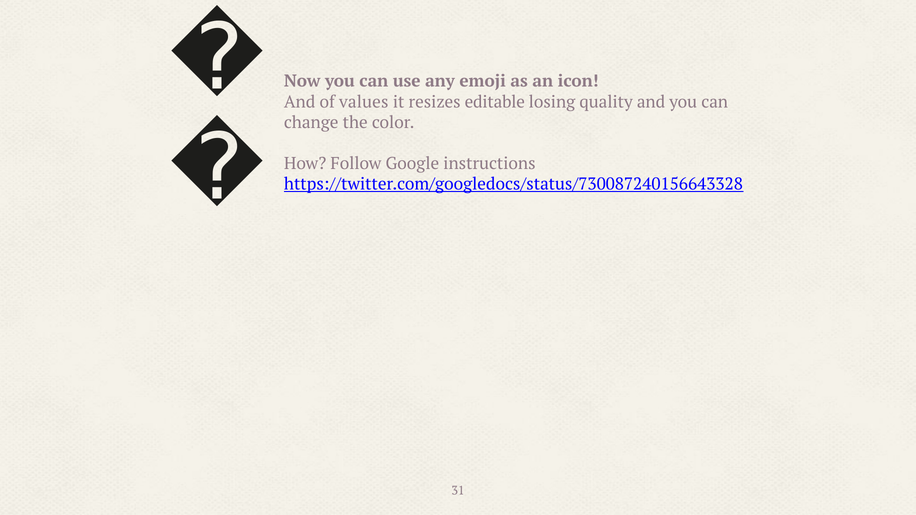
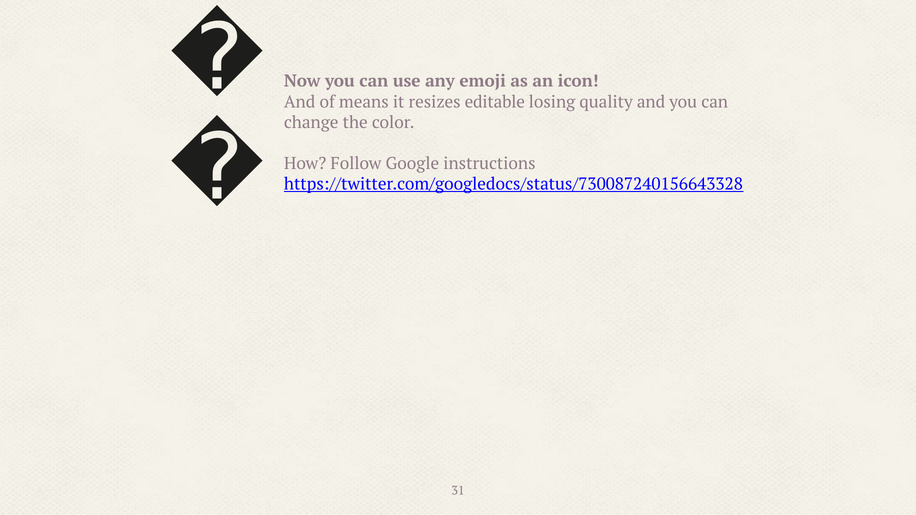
values: values -> means (364, 102)
